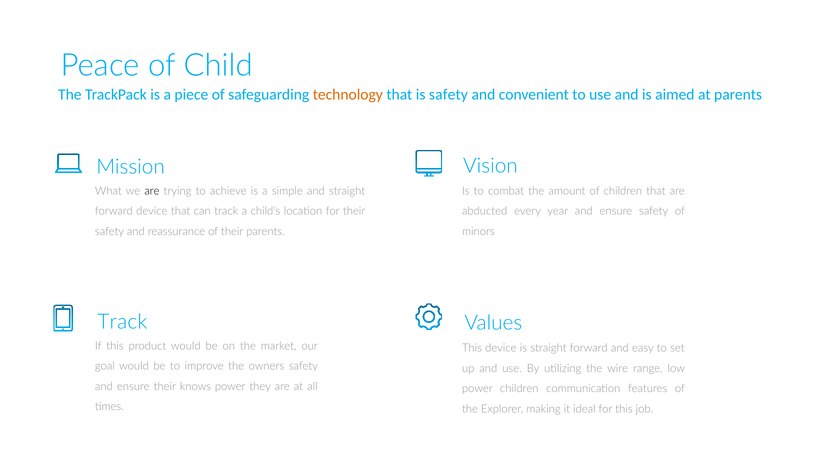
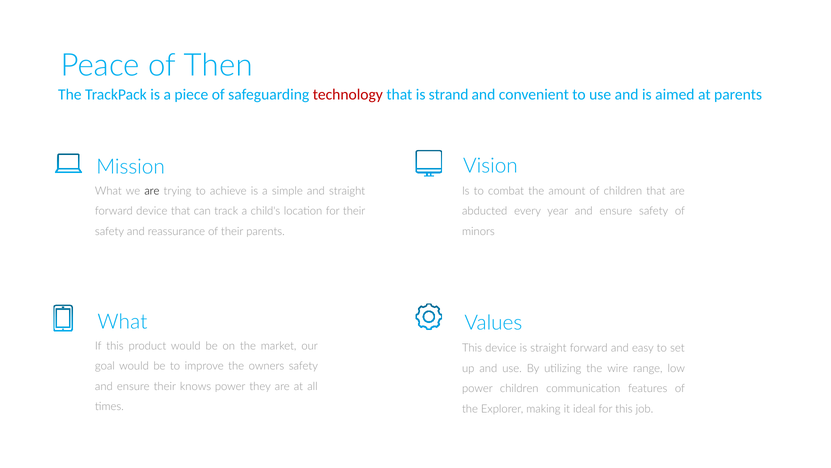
Child: Child -> Then (218, 66)
technology colour: orange -> red (348, 94)
is safety: safety -> strand (449, 94)
Track: Track -> What (122, 321)
